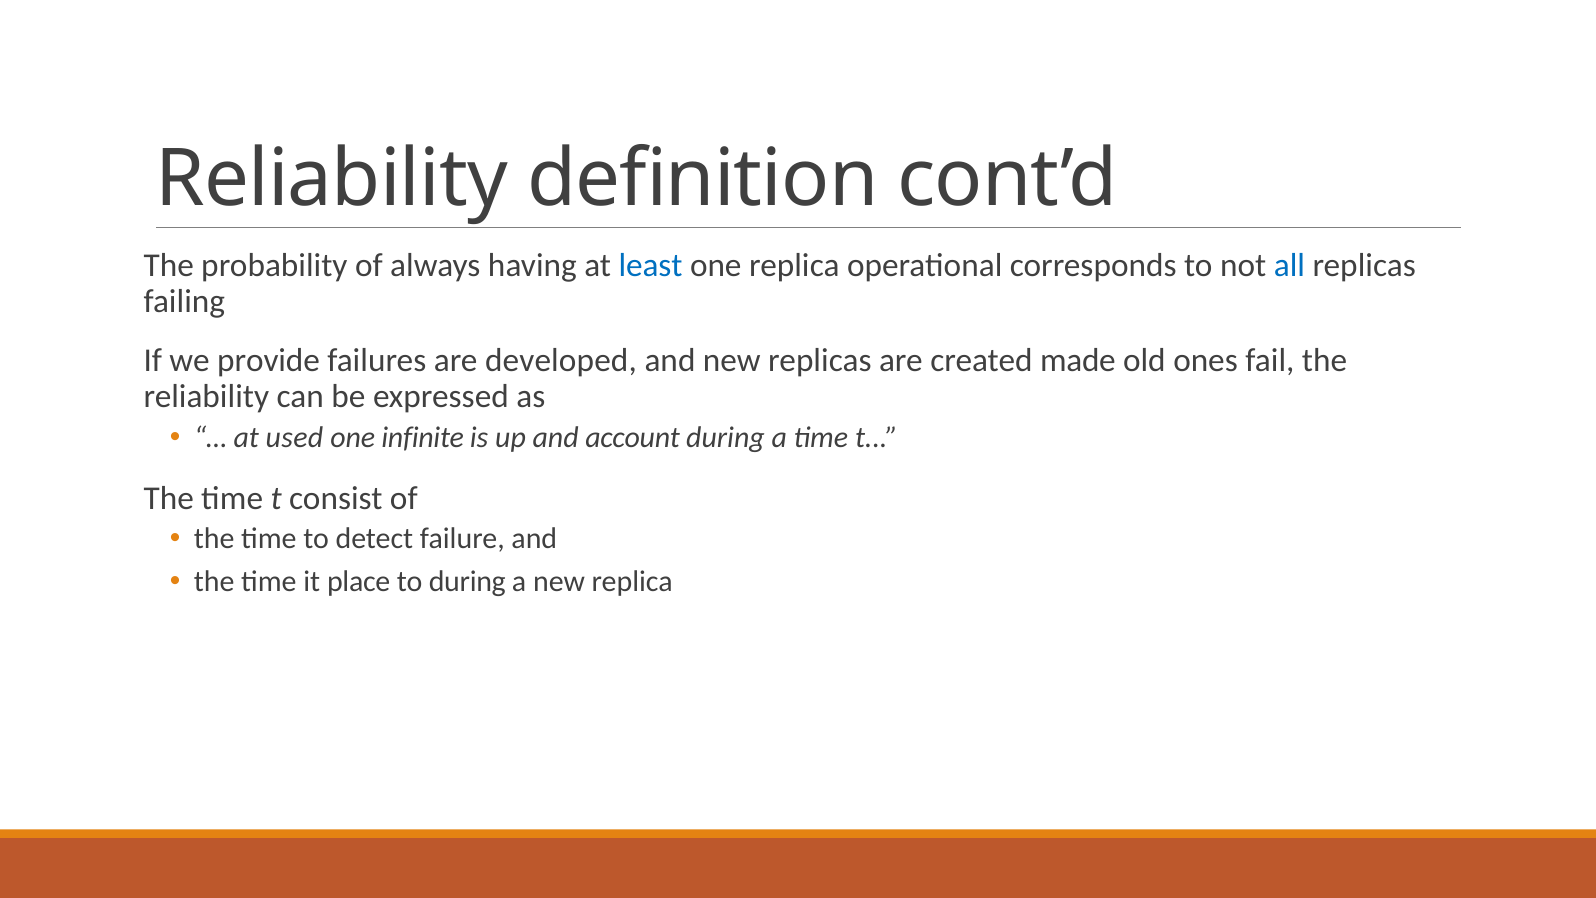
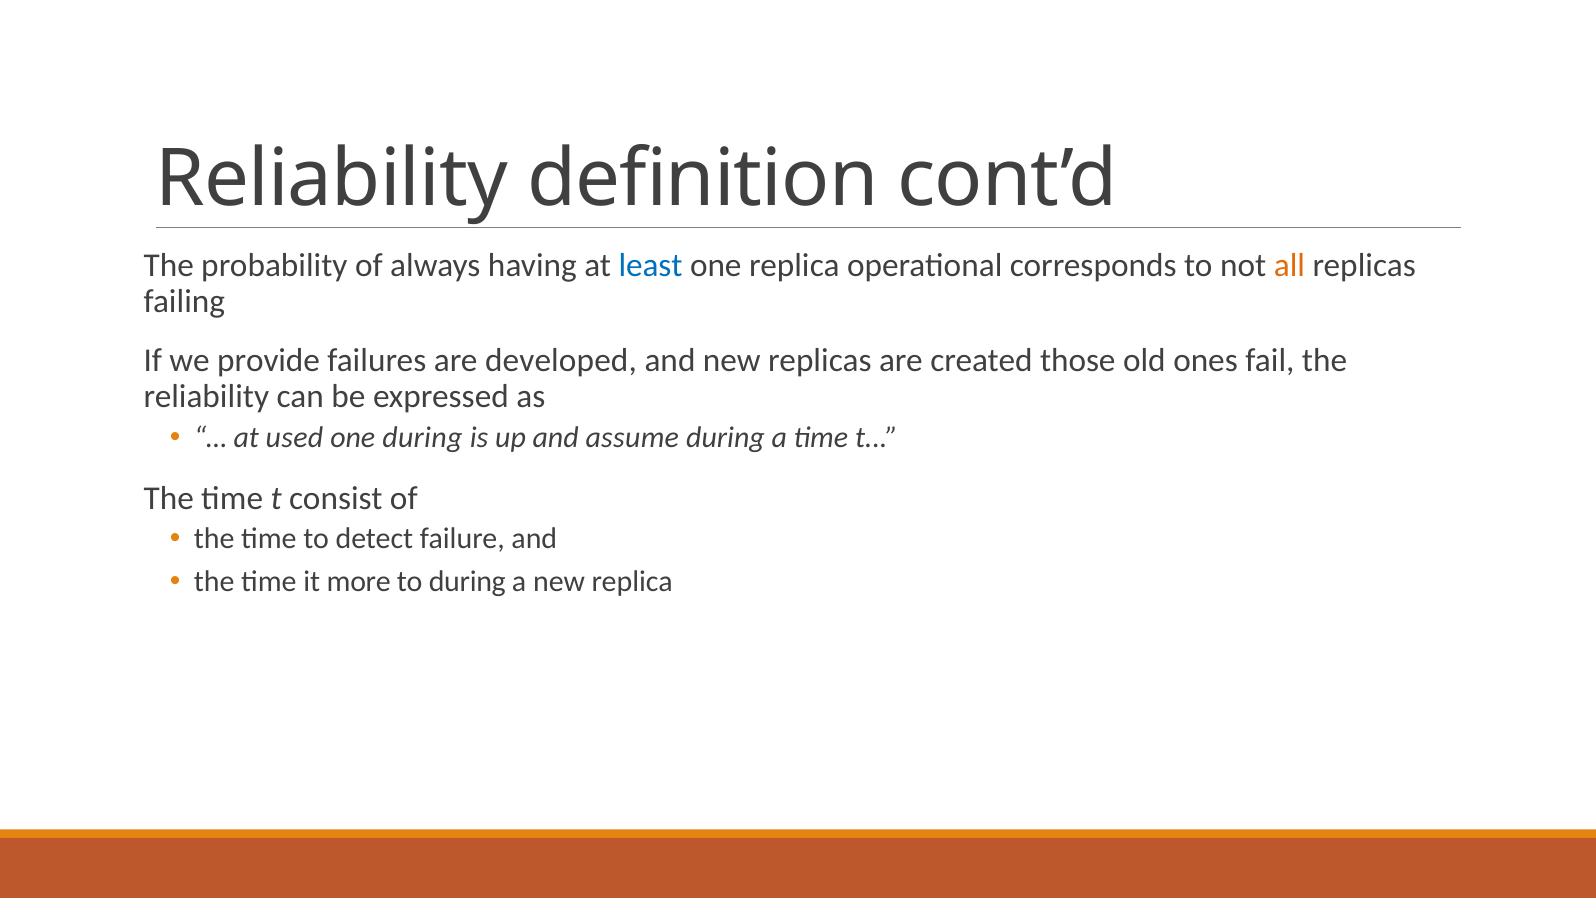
all colour: blue -> orange (1289, 265)
made: made -> those (1078, 361)
one infinite: infinite -> during (422, 437)
account: account -> assume (632, 437)
place: place -> more (359, 581)
